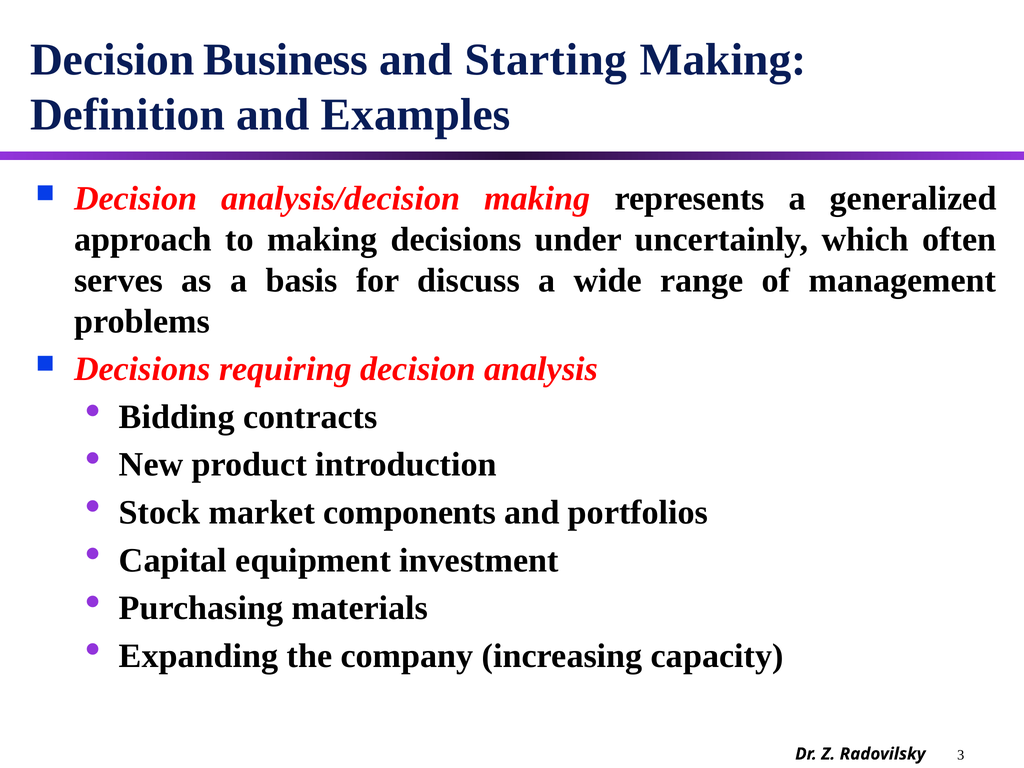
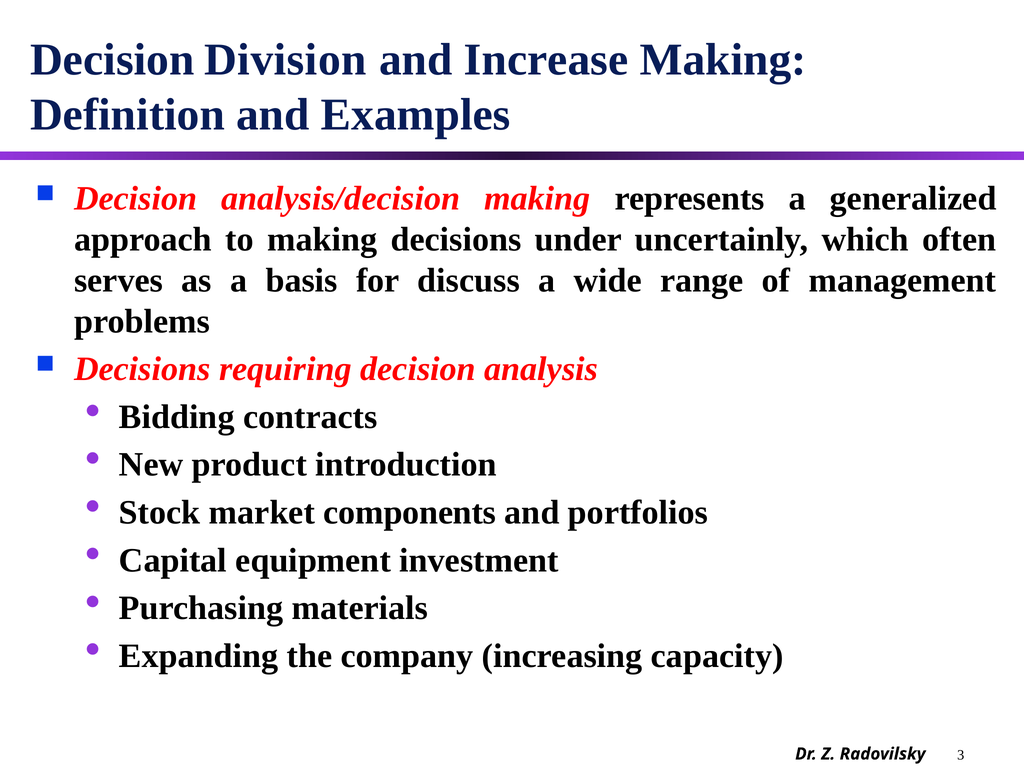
Business: Business -> Division (285, 60)
Starting: Starting -> Increase (546, 60)
